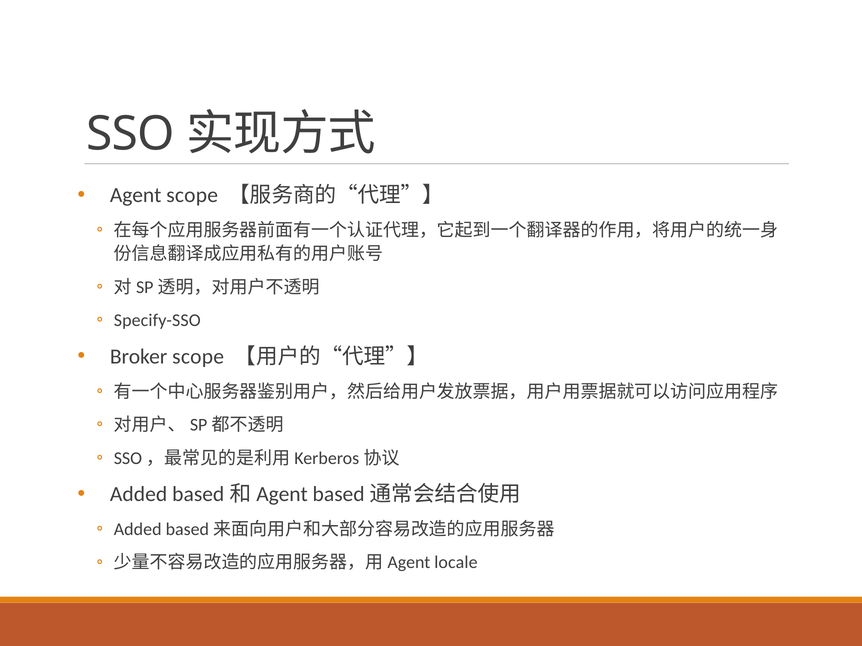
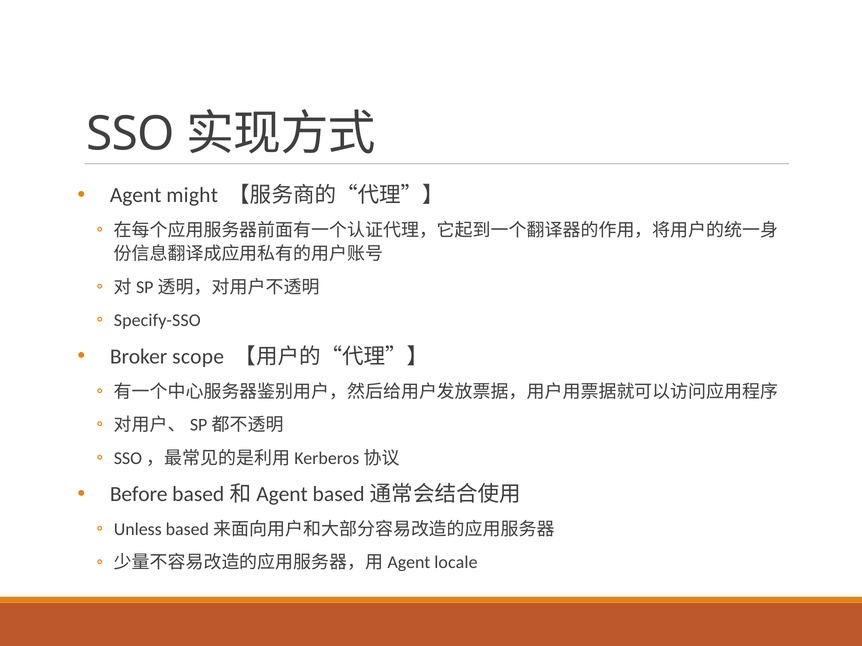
Agent scope: scope -> might (192, 195)
Added: Added -> Before (139, 495)
Added: Added -> Unless (138, 530)
